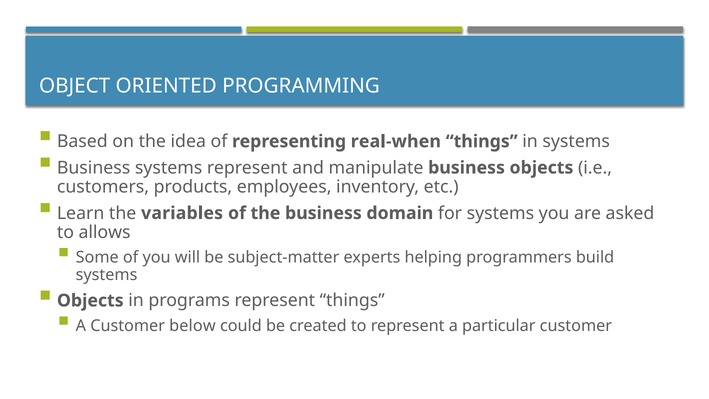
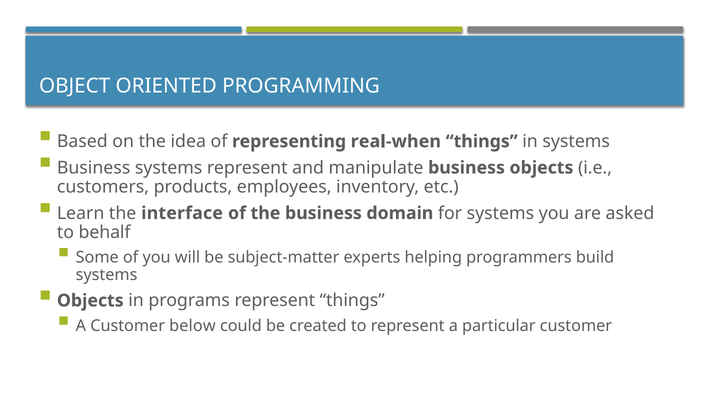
variables: variables -> interface (182, 213)
allows: allows -> behalf (105, 232)
